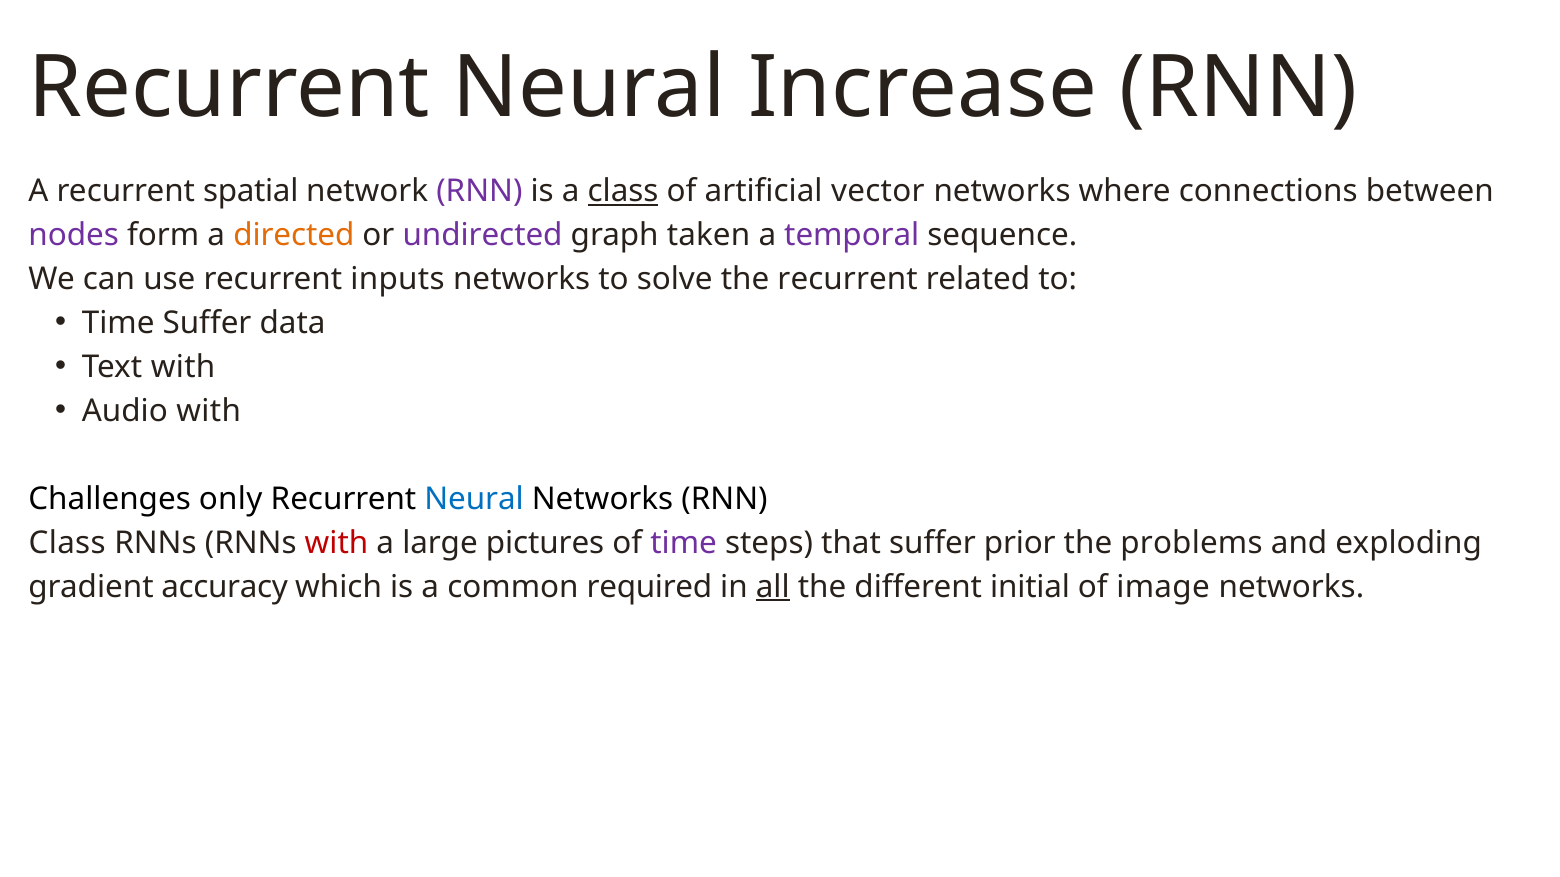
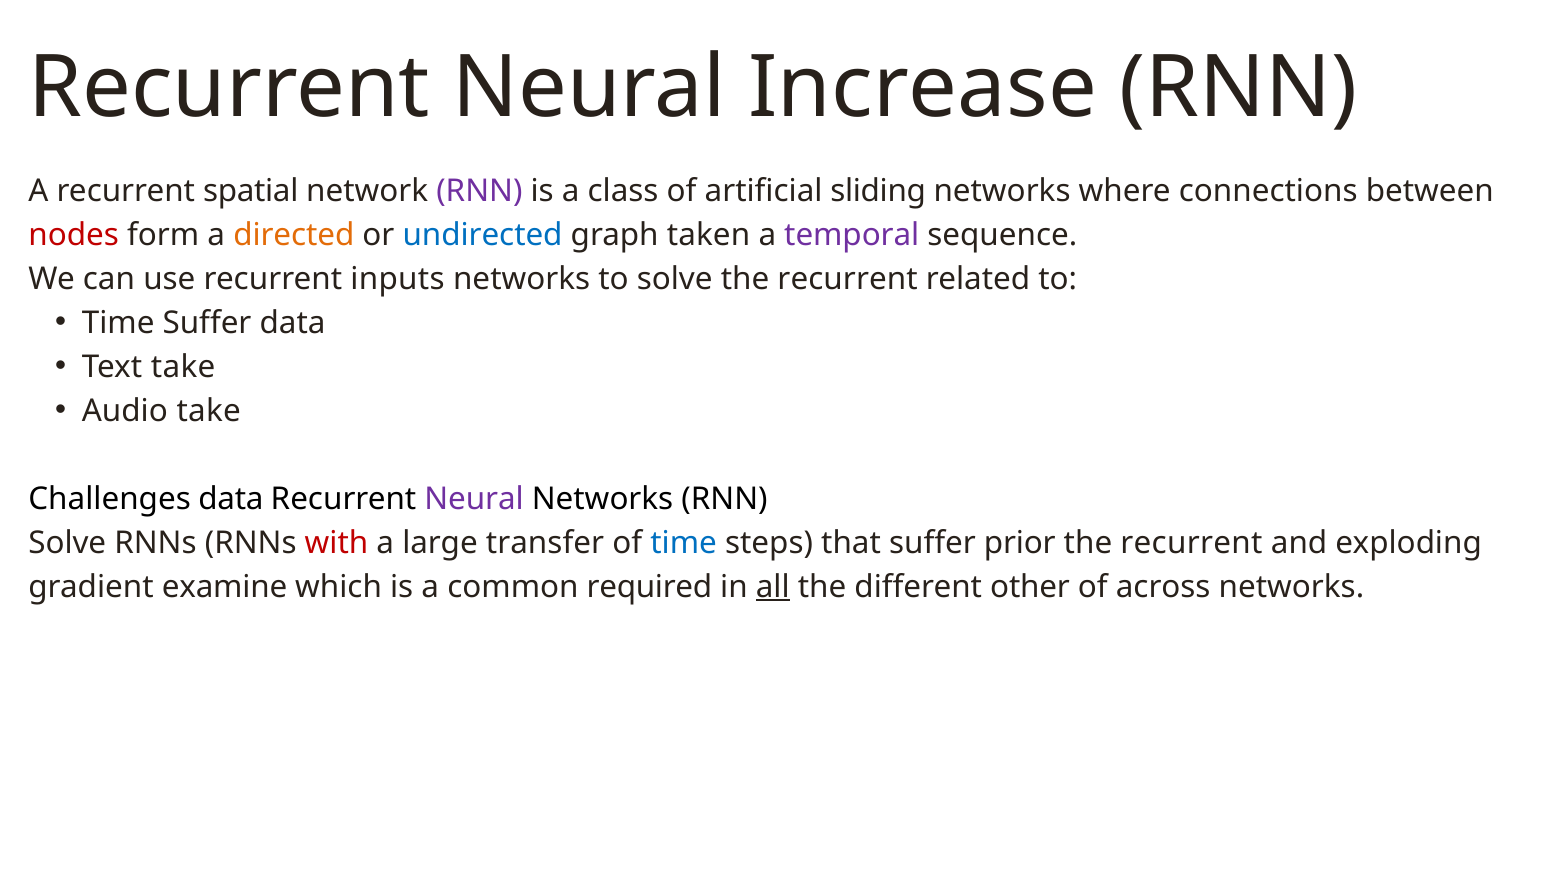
class underline: present -> none (623, 191)
vector: vector -> sliding (878, 191)
nodes colour: purple -> red (74, 235)
undirected colour: purple -> blue (483, 235)
Text with: with -> take (183, 367)
Audio with: with -> take (209, 411)
Challenges only: only -> data (231, 499)
Neural colour: blue -> purple (474, 499)
Class: Class -> Solve (67, 543)
pictures: pictures -> transfer (545, 543)
time colour: purple -> blue (684, 543)
problems: problems -> recurrent (1191, 543)
accuracy: accuracy -> examine (225, 587)
initial: initial -> other (1030, 587)
image: image -> across (1163, 587)
